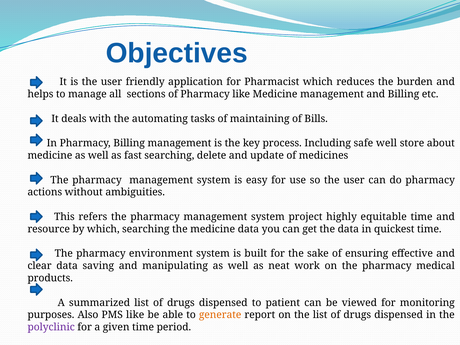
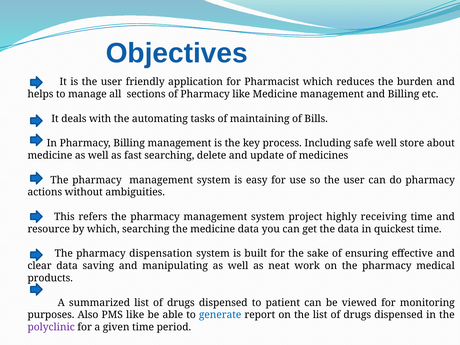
equitable: equitable -> receiving (384, 217)
environment: environment -> dispensation (161, 254)
generate colour: orange -> blue (220, 315)
